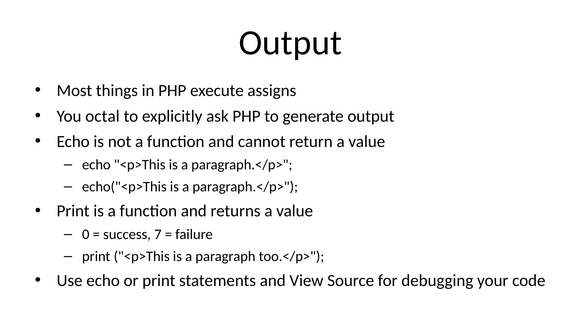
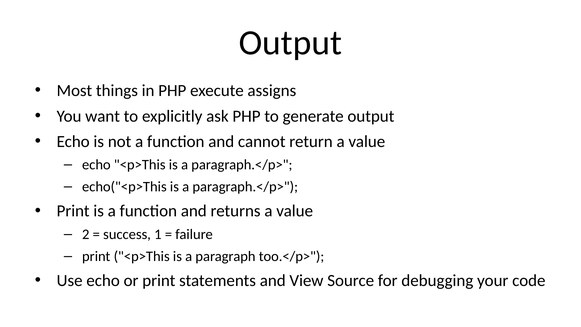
octal: octal -> want (103, 116)
0: 0 -> 2 (86, 234)
7: 7 -> 1 (158, 234)
